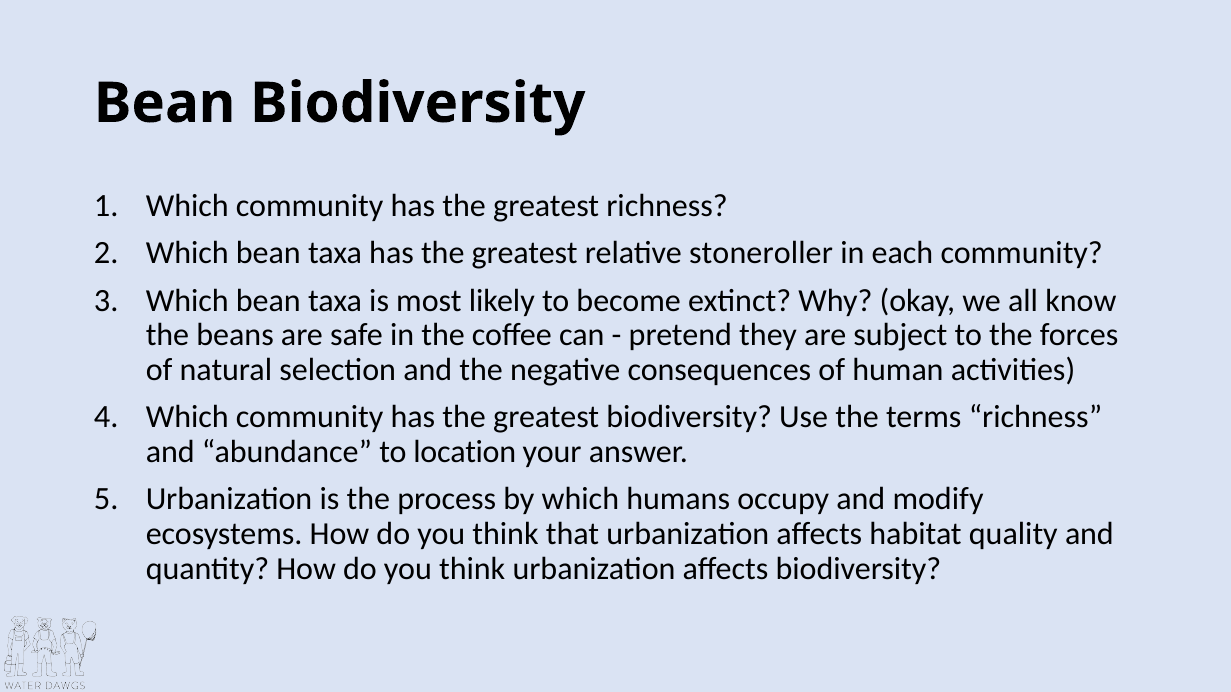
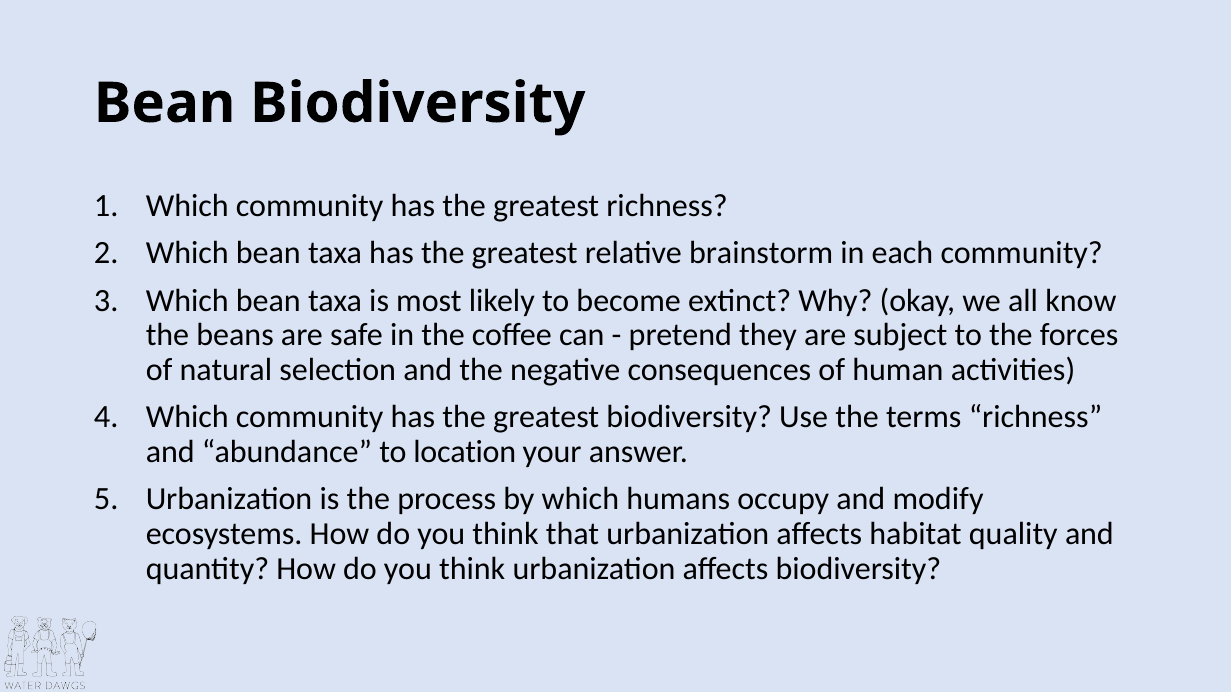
stoneroller: stoneroller -> brainstorm (761, 253)
